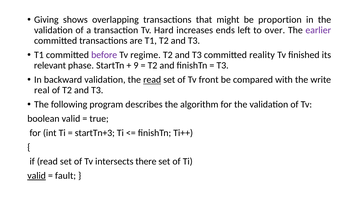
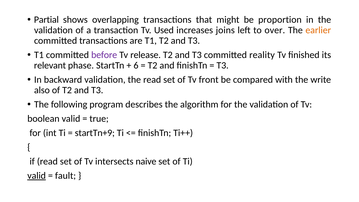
Giving: Giving -> Partial (46, 20)
Hard: Hard -> Used (164, 30)
ends: ends -> joins (225, 30)
earlier colour: purple -> orange (318, 30)
regime: regime -> release (146, 55)
9: 9 -> 6 (136, 66)
read underline: present -> none (152, 80)
real: real -> also (42, 90)
startTn+3: startTn+3 -> startTn+9 (95, 133)
there: there -> naive (146, 161)
